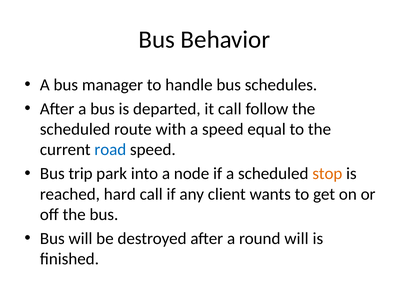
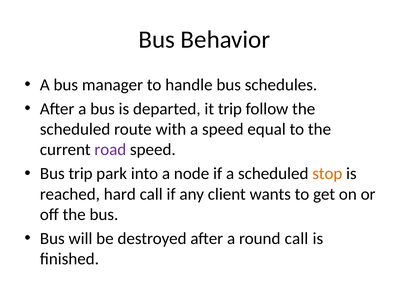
it call: call -> trip (230, 109)
road colour: blue -> purple (110, 150)
round will: will -> call (296, 239)
